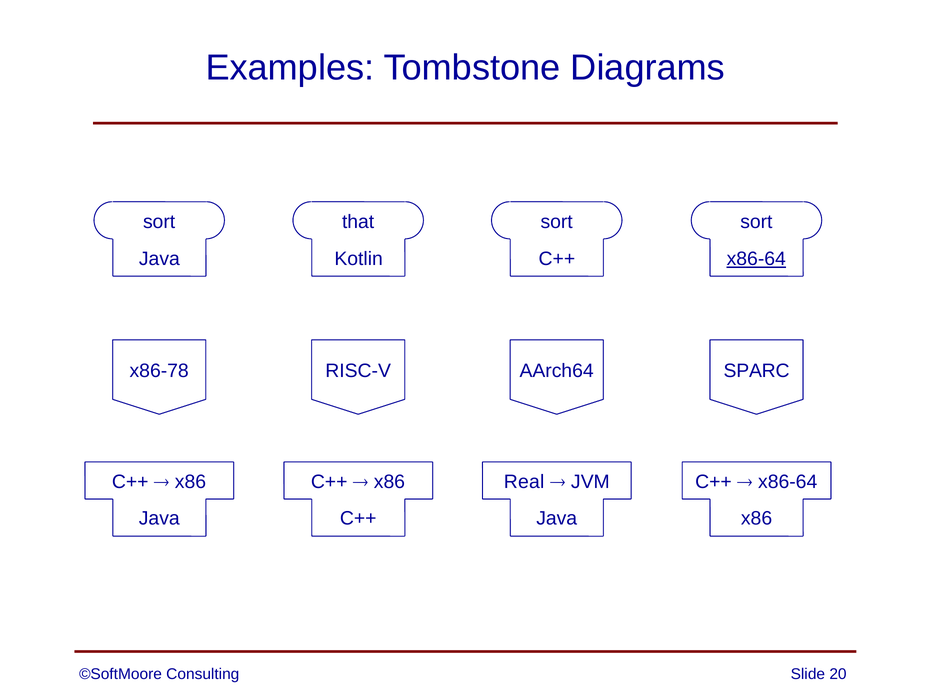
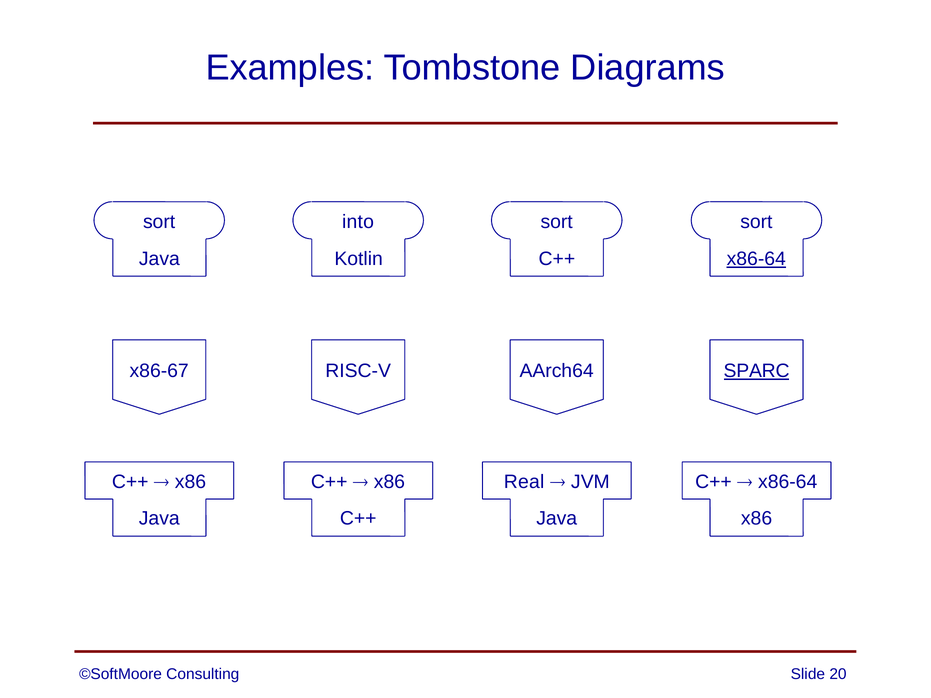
that: that -> into (358, 222)
x86-78: x86-78 -> x86-67 (159, 371)
SPARC underline: none -> present (757, 371)
